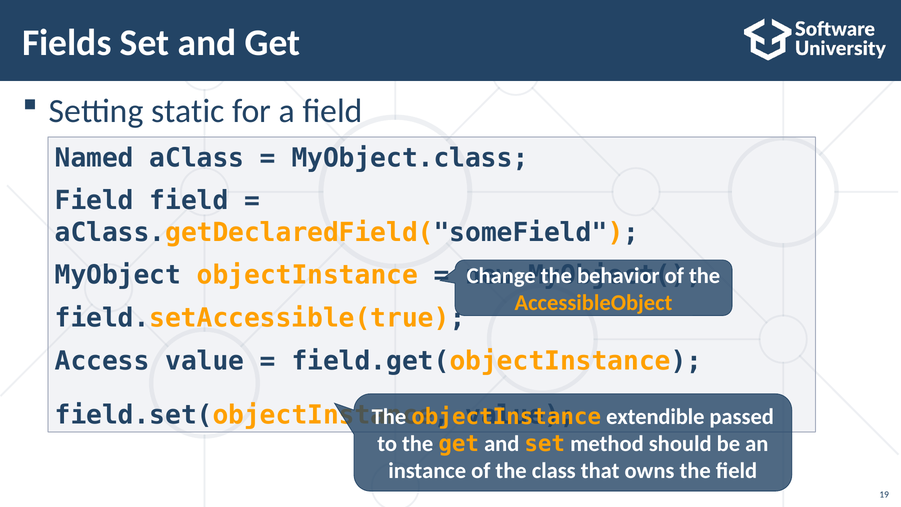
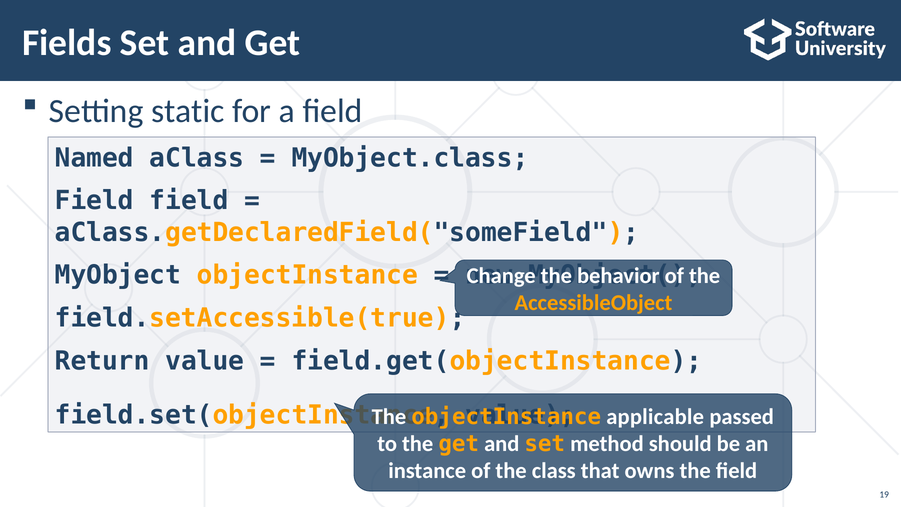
Access: Access -> Return (102, 361)
extendible: extendible -> applicable (655, 417)
